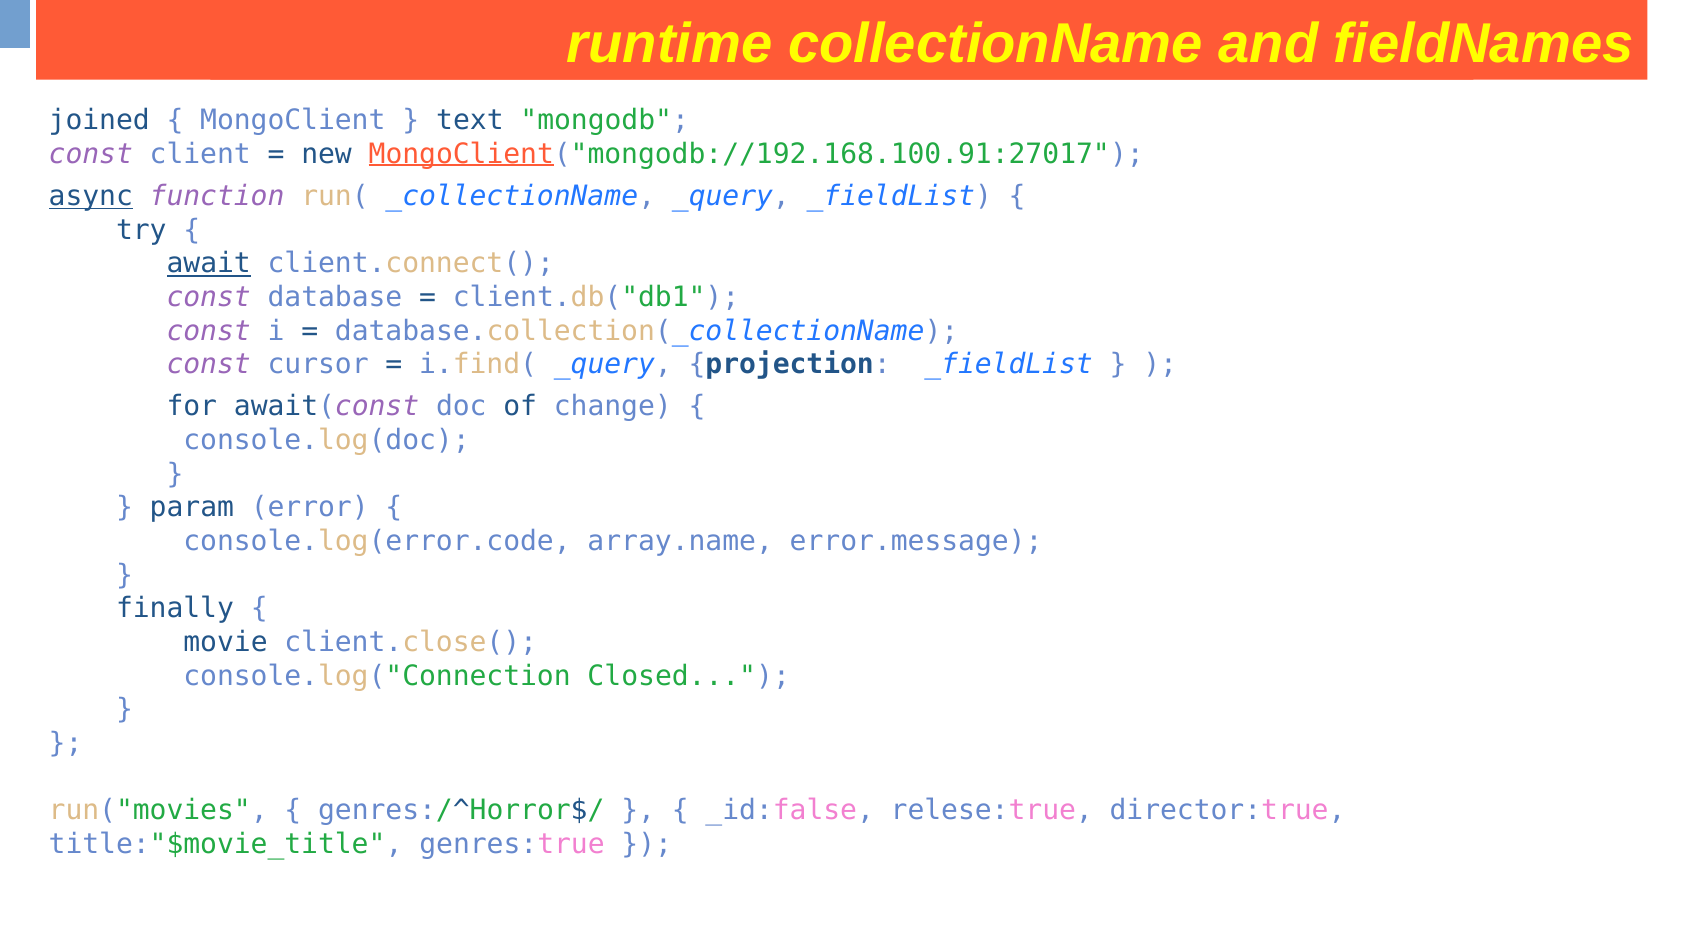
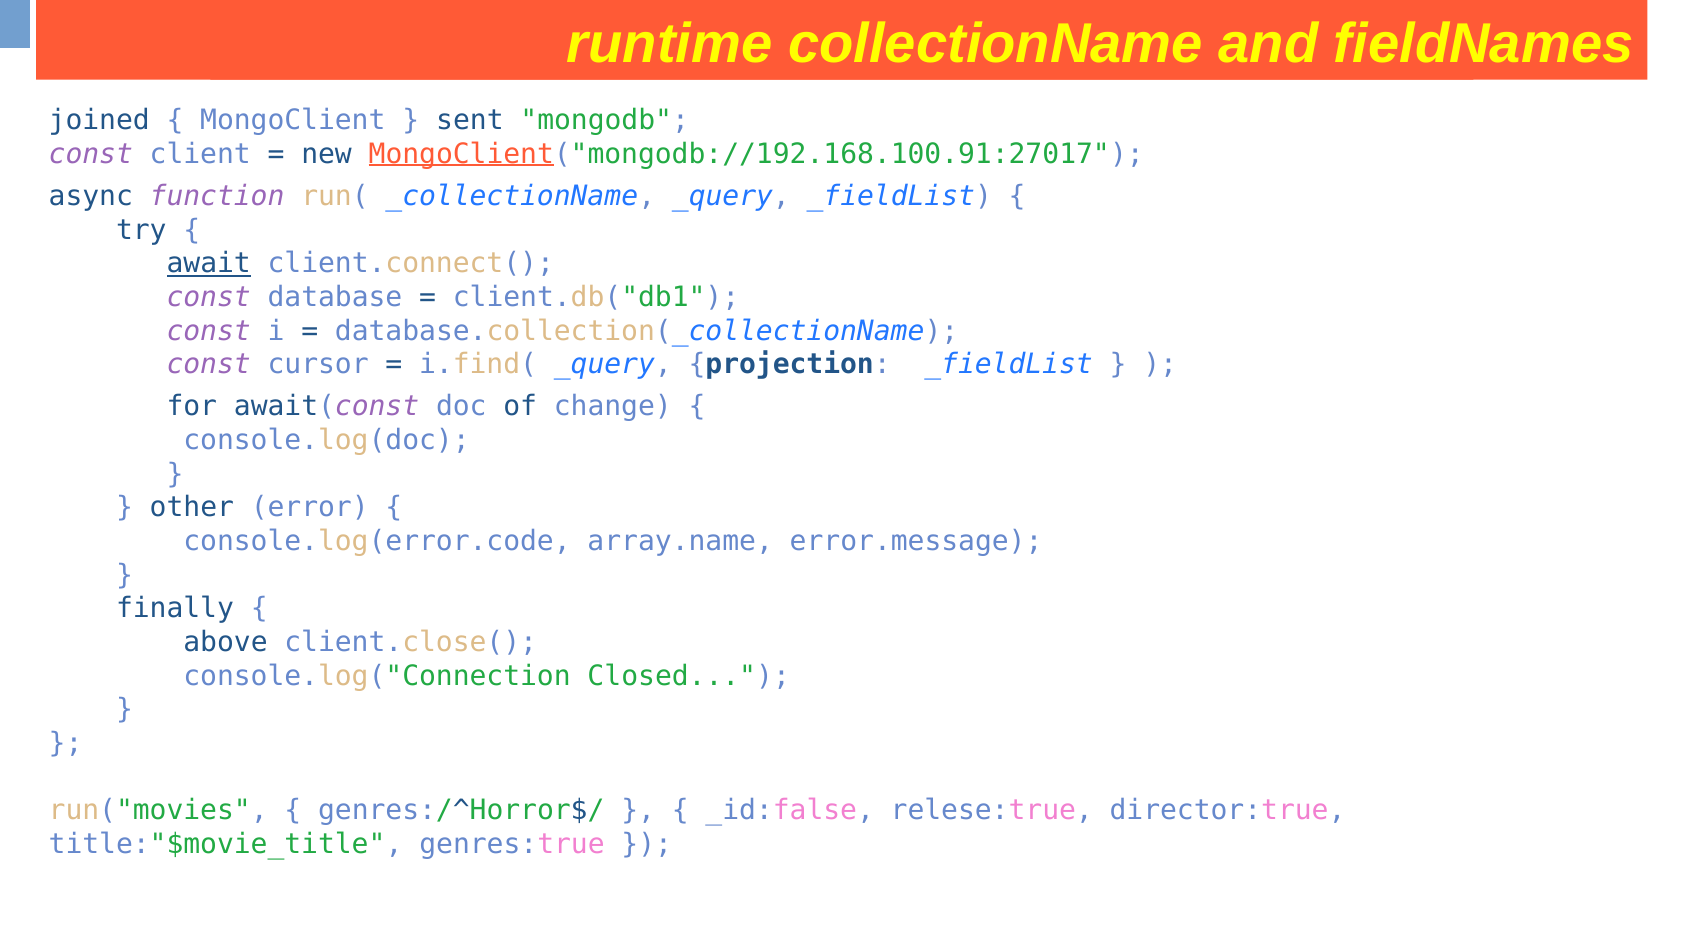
text: text -> sent (470, 121)
async underline: present -> none (91, 196)
param: param -> other (192, 508)
movie: movie -> above (226, 642)
